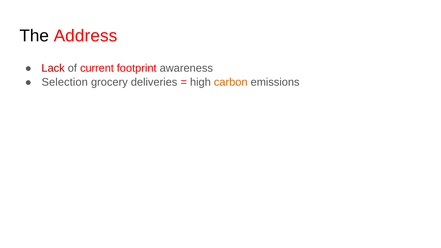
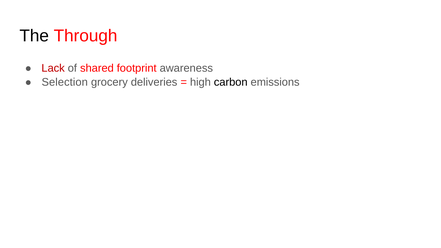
Address: Address -> Through (86, 36)
current: current -> shared (97, 68)
carbon colour: orange -> black (231, 82)
